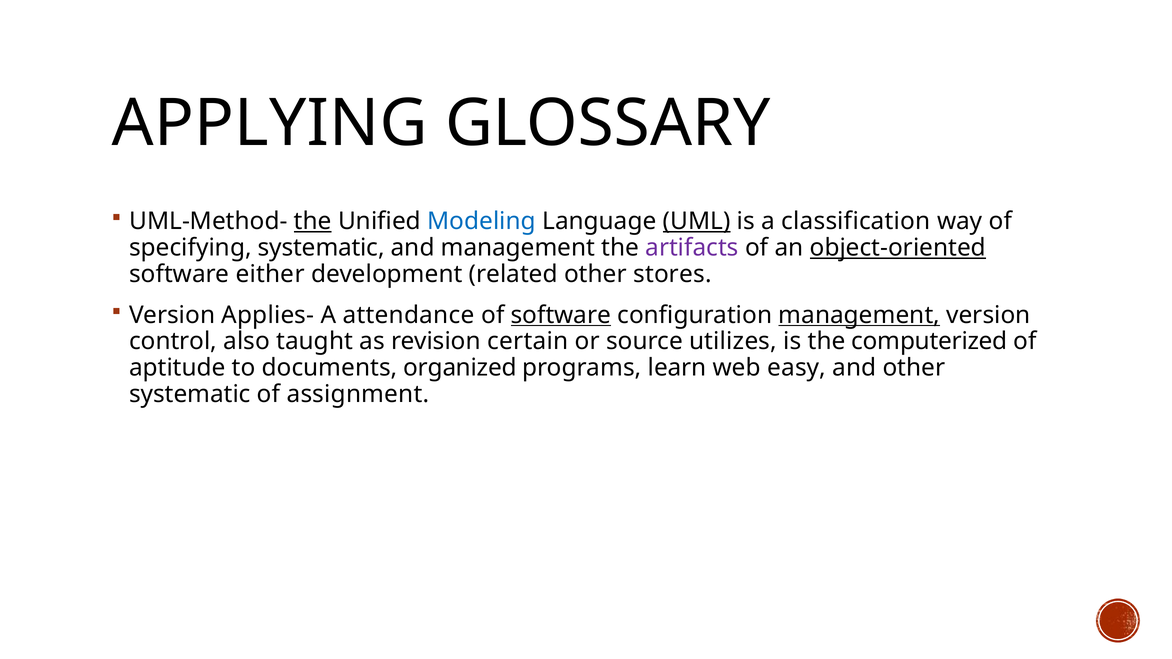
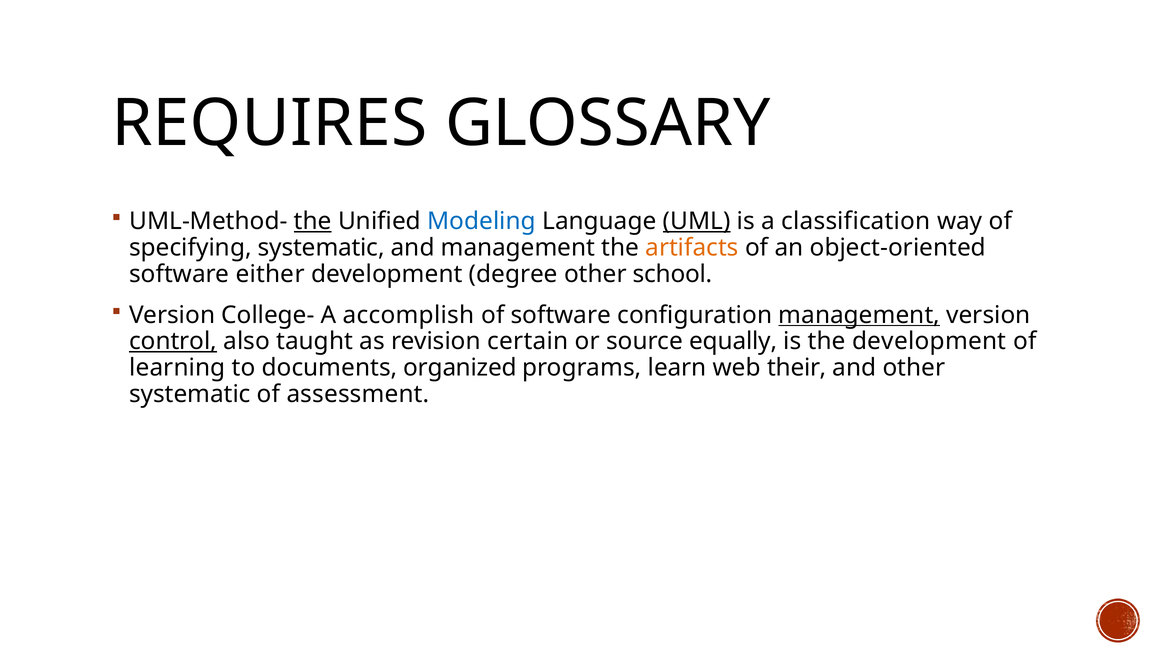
APPLYING: APPLYING -> REQUIRES (270, 124)
artifacts colour: purple -> orange (692, 248)
object-oriented underline: present -> none (898, 248)
related: related -> degree (513, 274)
stores: stores -> school (673, 274)
Applies-: Applies- -> College- (268, 315)
attendance: attendance -> accomplish (409, 315)
software underline: present -> none (561, 315)
control underline: none -> present (173, 341)
utilizes: utilizes -> equally (733, 341)
the computerized: computerized -> development (929, 341)
aptitude: aptitude -> learning (177, 368)
easy: easy -> their (797, 368)
assignment: assignment -> assessment (358, 394)
